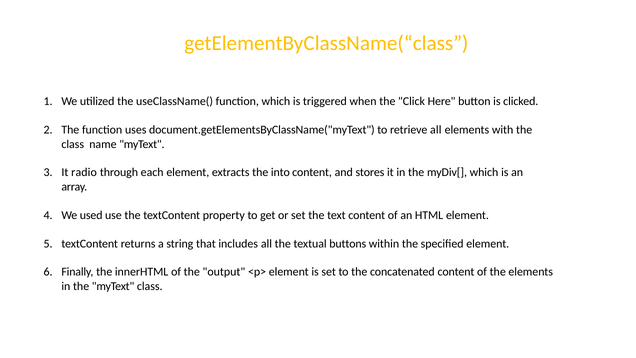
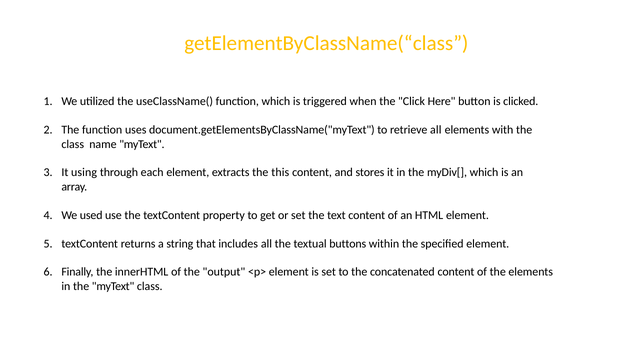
radio: radio -> using (84, 172)
into: into -> this (280, 172)
